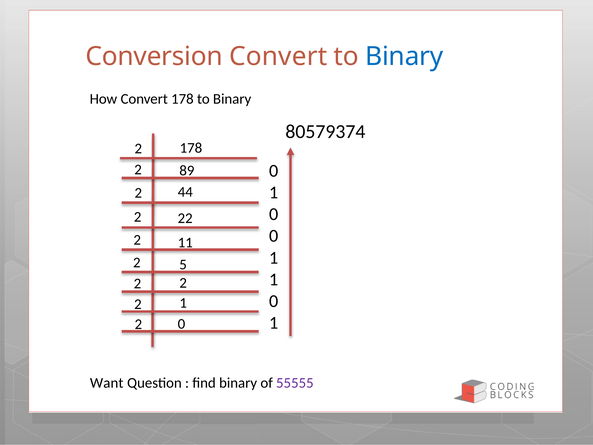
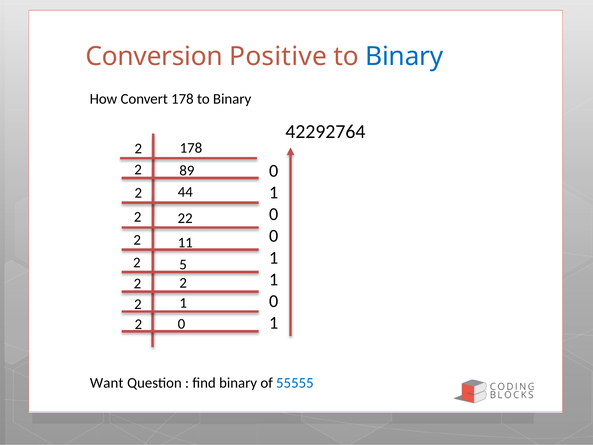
Conversion Convert: Convert -> Positive (278, 57)
80579374: 80579374 -> 42292764 (325, 132)
55555 colour: purple -> blue (295, 383)
